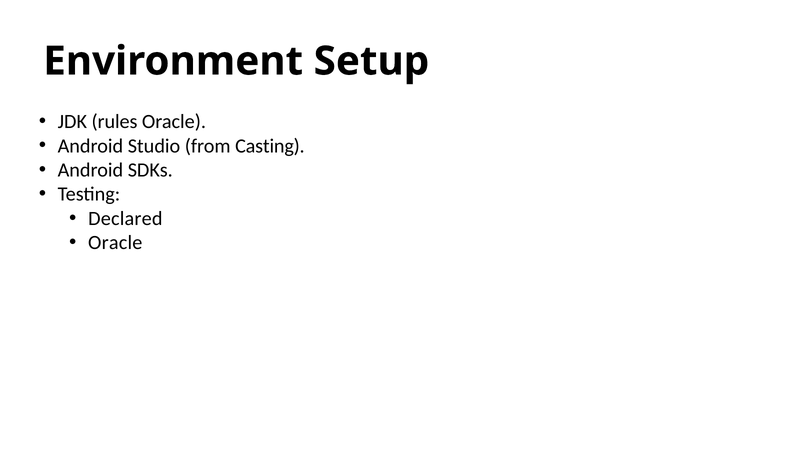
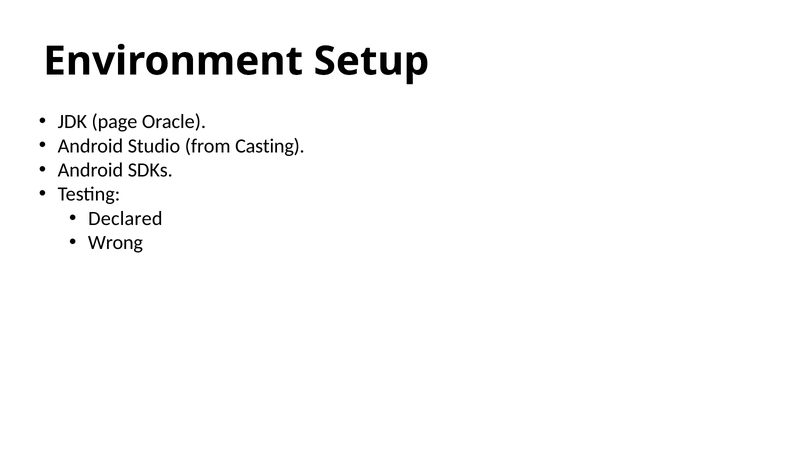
rules: rules -> page (114, 122)
Oracle: Oracle -> Wrong (115, 243)
